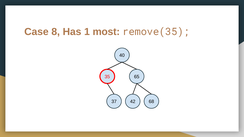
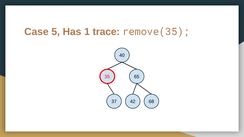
8: 8 -> 5 (56, 32)
most: most -> trace (106, 32)
